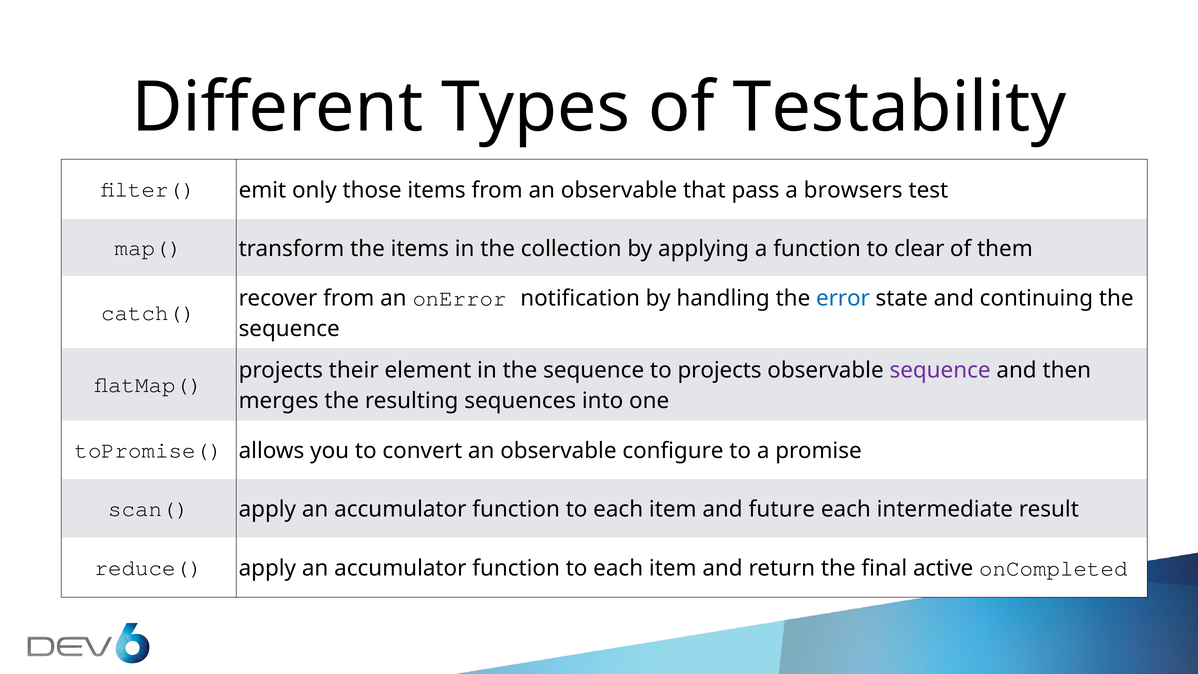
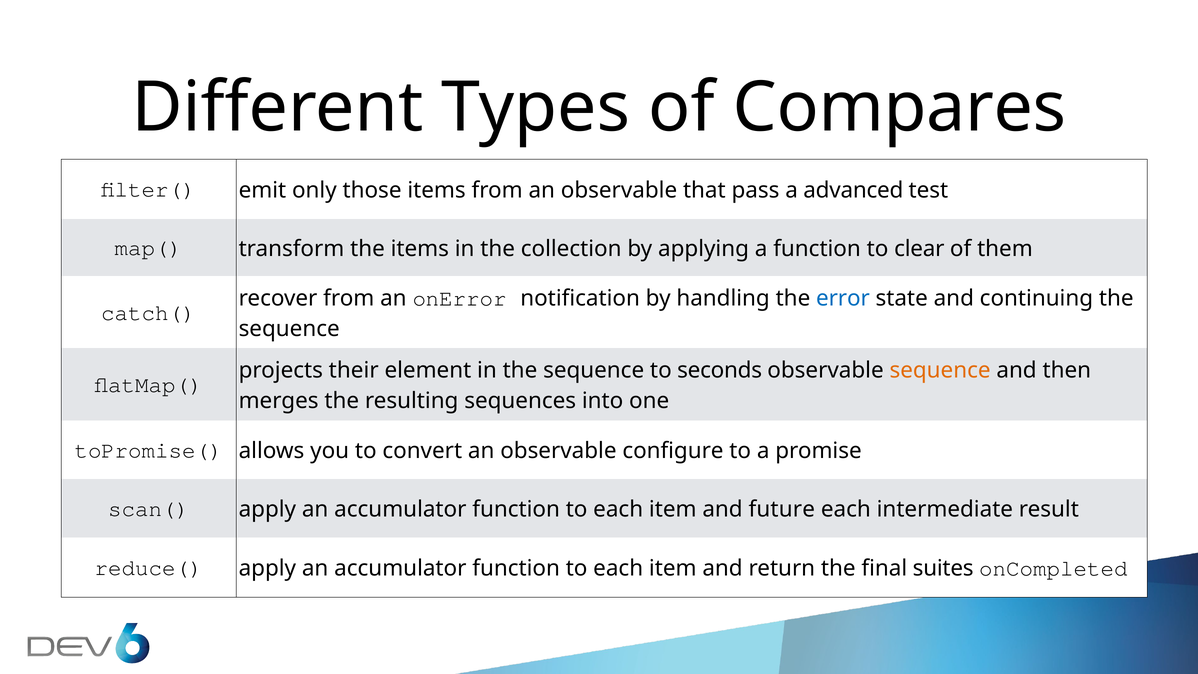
Testability: Testability -> Compares (900, 108)
browsers: browsers -> advanced (853, 190)
to projects: projects -> seconds (720, 370)
sequence colour: purple -> orange (940, 370)
active: active -> suites (943, 568)
